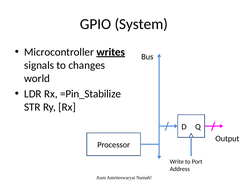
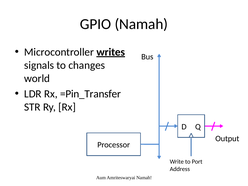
GPIO System: System -> Namah (141, 24)
=Pin_Stabilize: =Pin_Stabilize -> =Pin_Transfer (91, 94)
